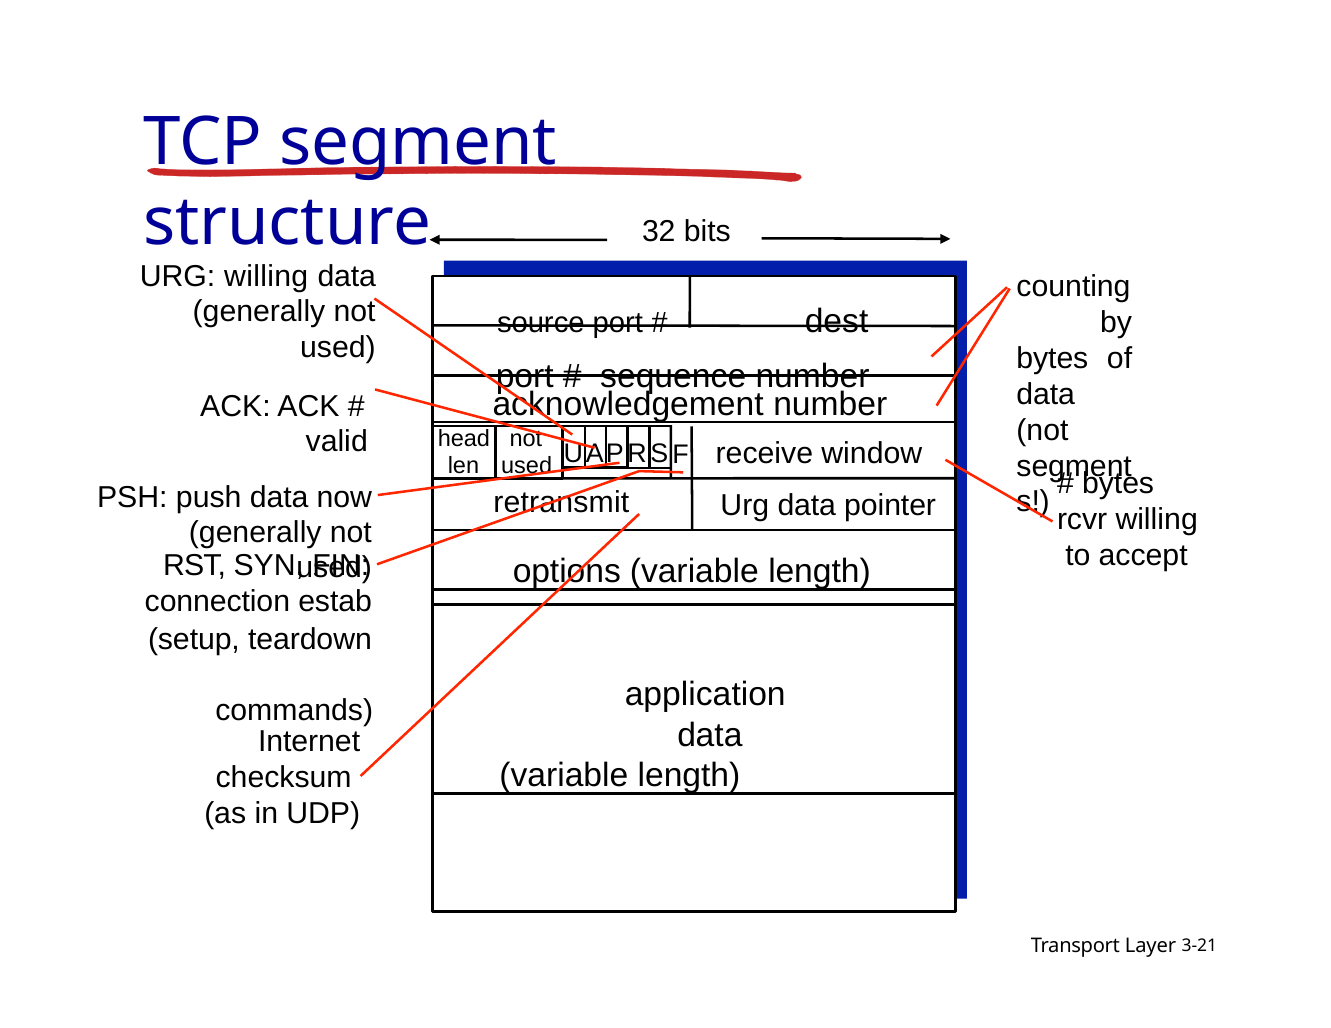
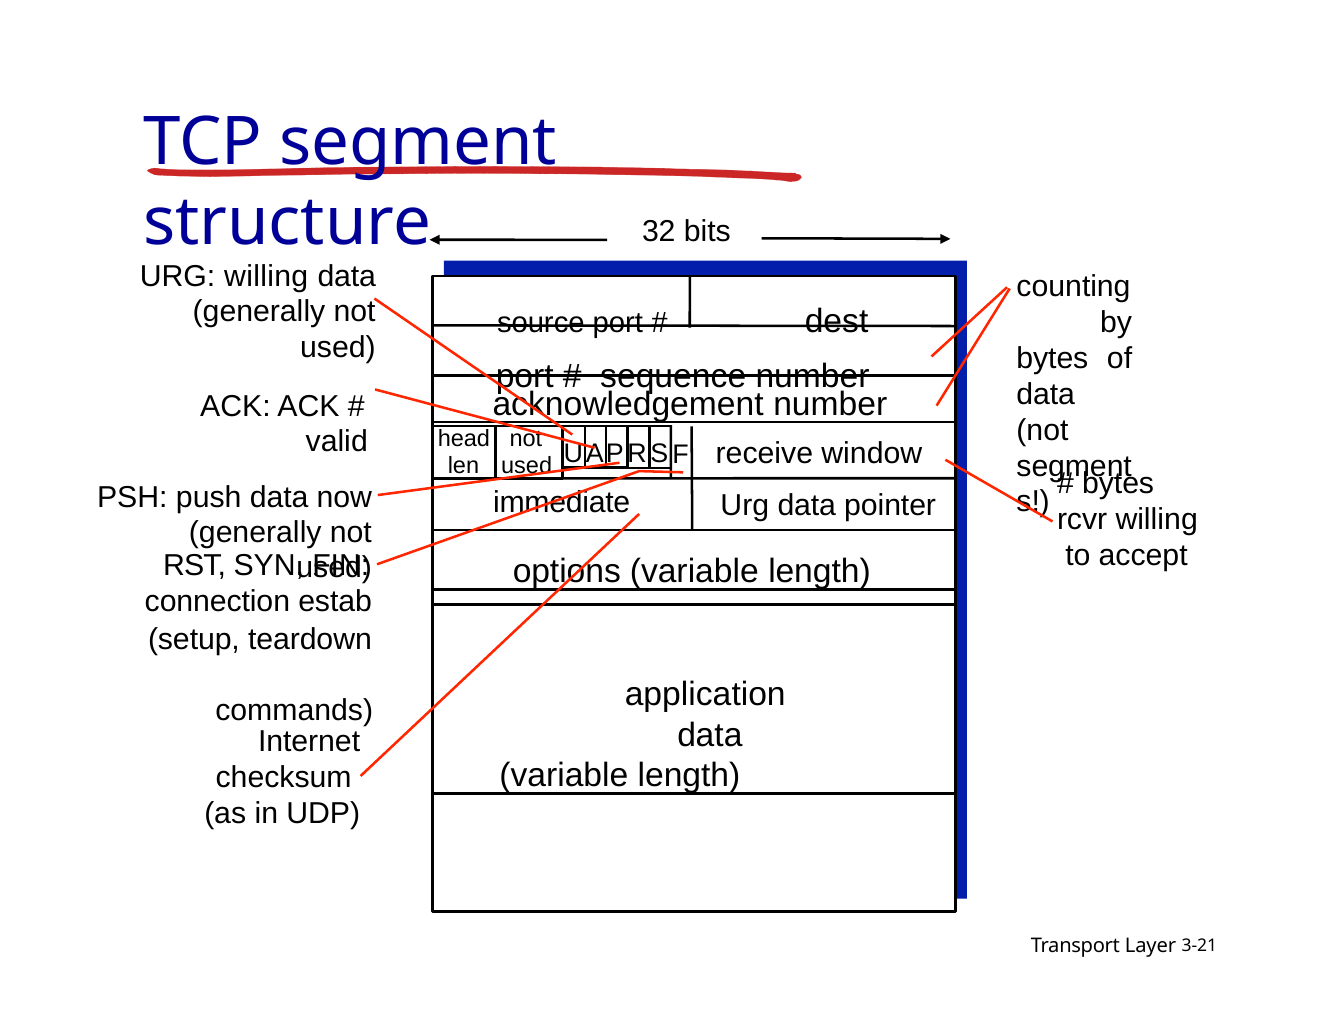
retransmit: retransmit -> immediate (562, 503)
